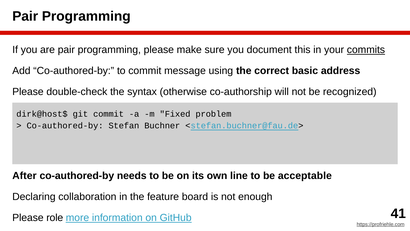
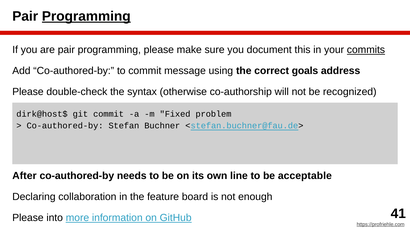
Programming underline: none -> present (86, 16)
basic: basic -> goals (305, 71)
role: role -> into (55, 217)
